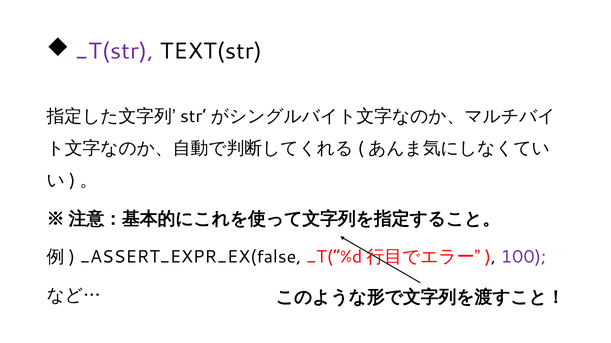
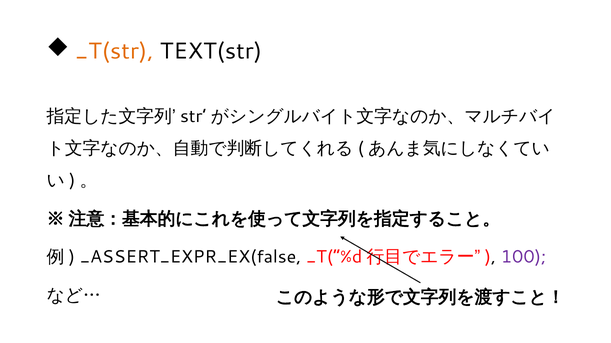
_T(str colour: purple -> orange (114, 51)
